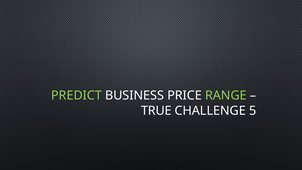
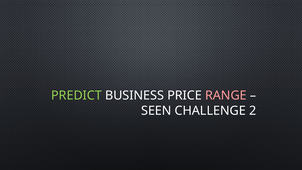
RANGE colour: light green -> pink (226, 95)
TRUE: TRUE -> SEEN (156, 111)
5: 5 -> 2 (253, 111)
